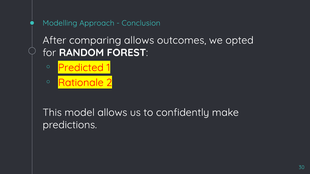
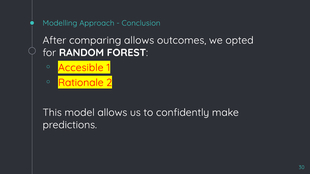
Predicted: Predicted -> Accesible (81, 68)
